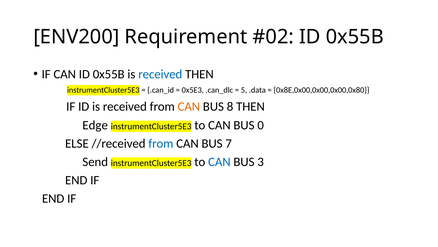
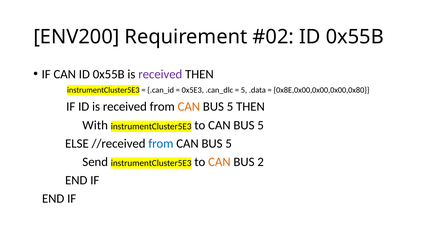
received colour: blue -> purple (160, 74)
8: 8 -> 5 (230, 106)
Edge: Edge -> With (95, 125)
to CAN BUS 0: 0 -> 5 (261, 125)
7: 7 -> 5 (229, 143)
CAN colour: blue -> orange (219, 161)
3: 3 -> 2 (261, 161)
